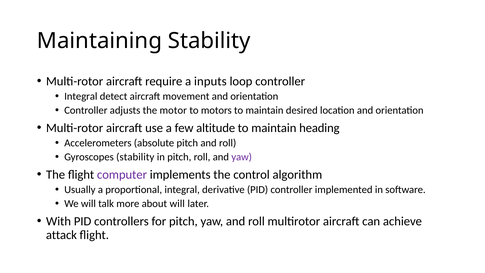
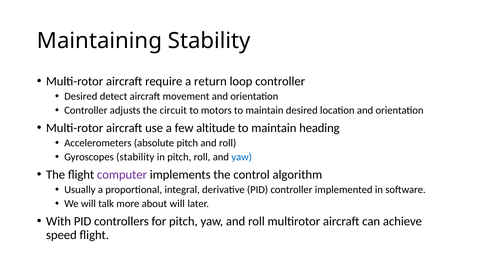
inputs: inputs -> return (210, 81)
Integral: Integral -> Desired (81, 96)
motor: motor -> circuit (173, 110)
yaw colour: purple -> blue (242, 157)
attack: attack -> speed (61, 235)
